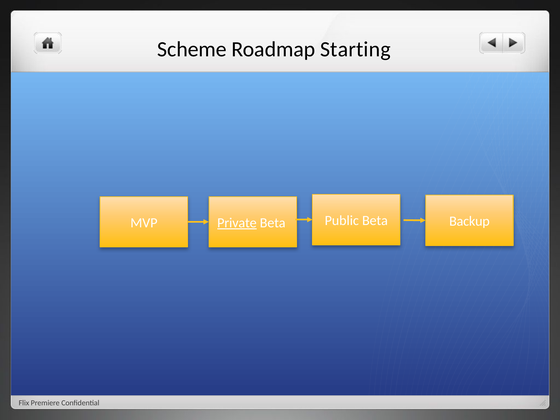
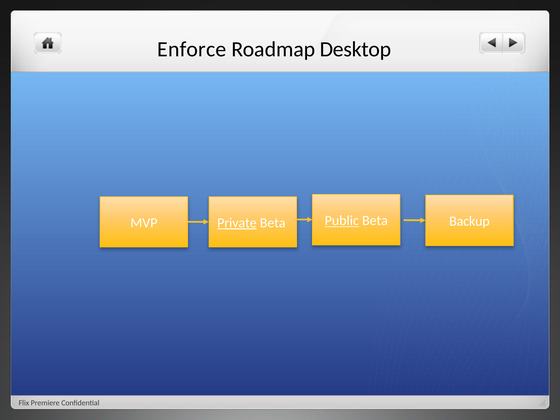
Scheme: Scheme -> Enforce (192, 49)
Starting: Starting -> Desktop (356, 49)
Public underline: none -> present (342, 221)
